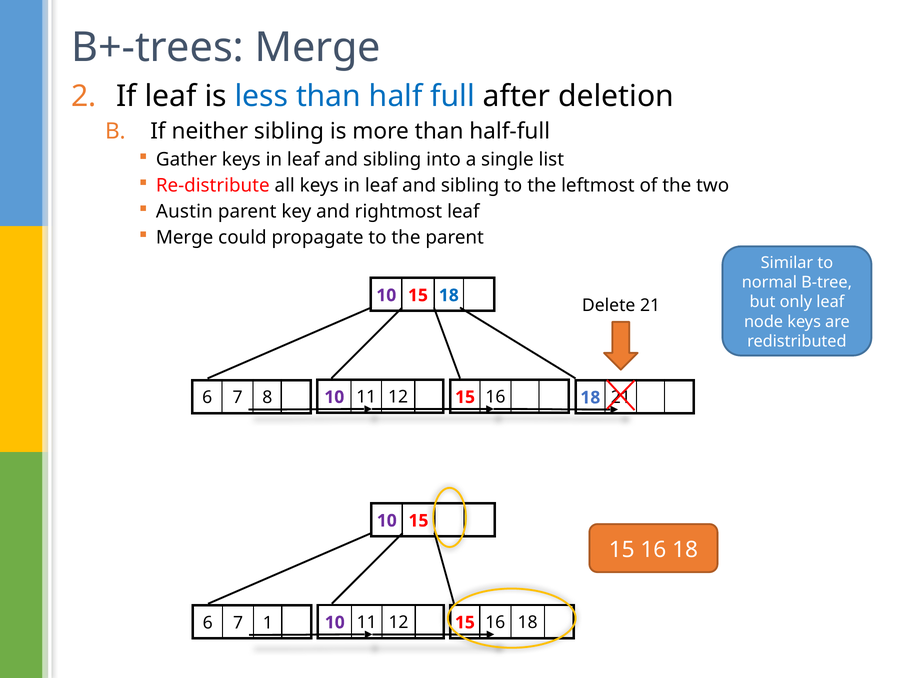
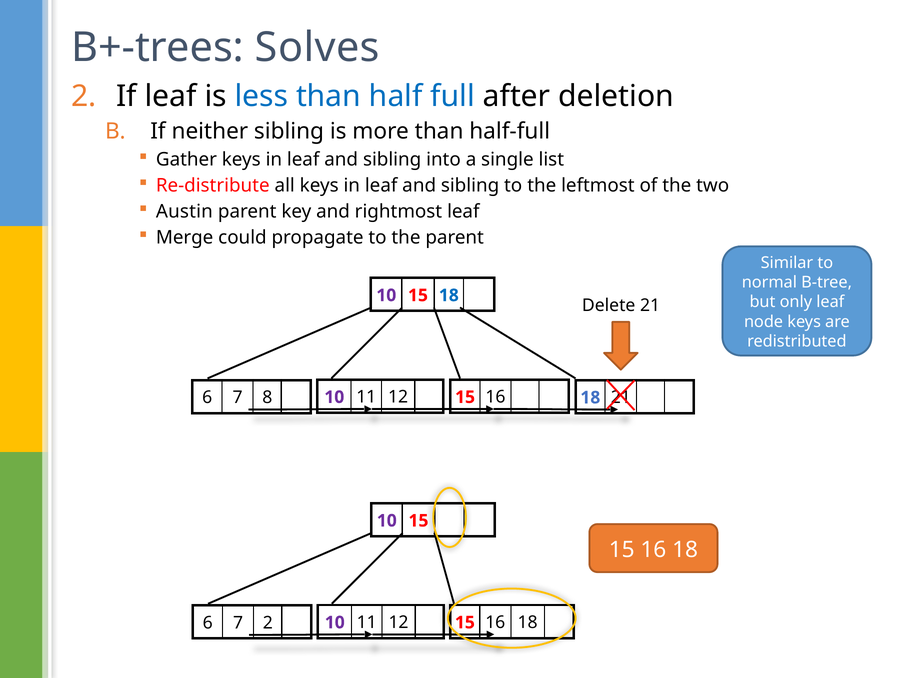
B+-trees Merge: Merge -> Solves (317, 48)
7 1: 1 -> 2 (268, 623)
